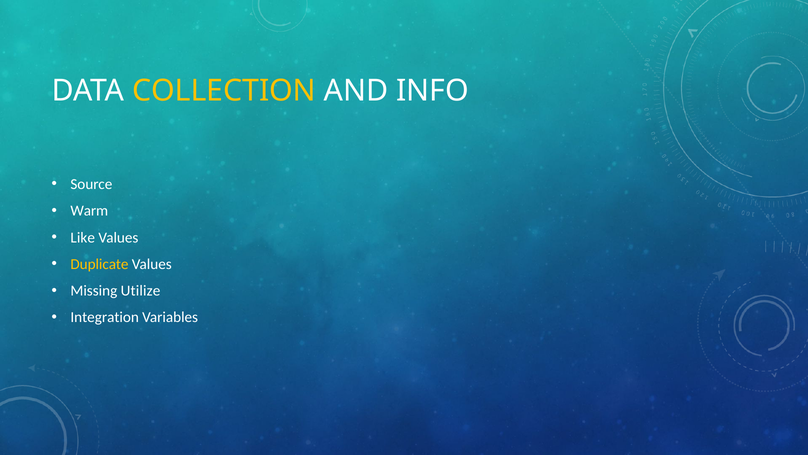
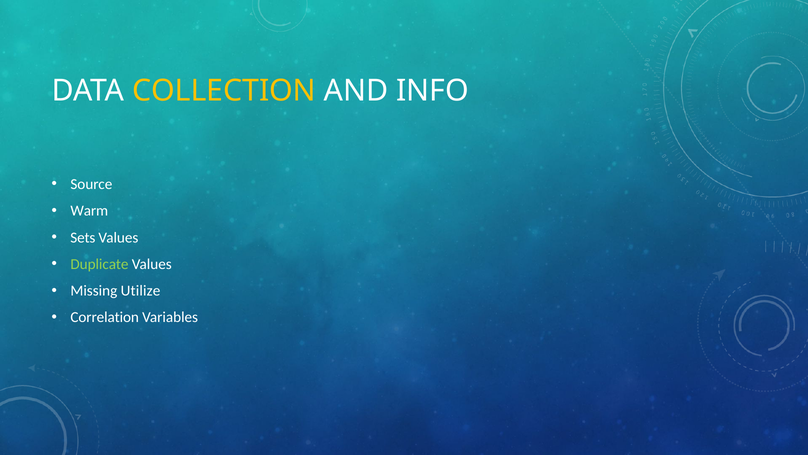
Like: Like -> Sets (83, 237)
Duplicate colour: yellow -> light green (99, 264)
Integration: Integration -> Correlation (105, 317)
